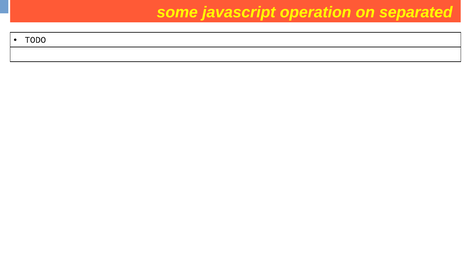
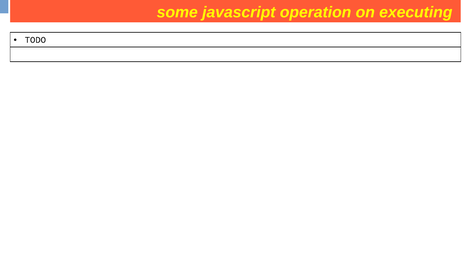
separated: separated -> executing (416, 12)
